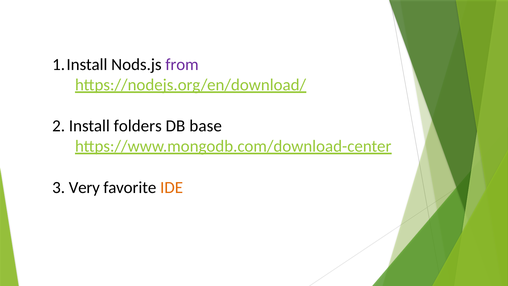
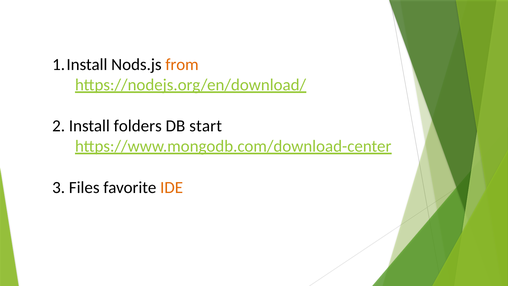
from colour: purple -> orange (182, 65)
base: base -> start (206, 126)
Very: Very -> Files (84, 187)
